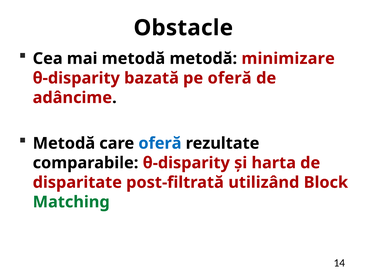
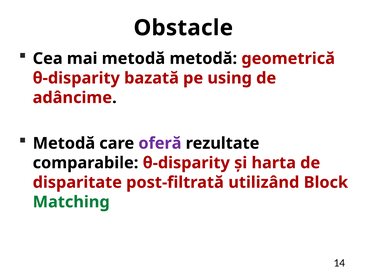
minimizare: minimizare -> geometrică (288, 59)
pe oferă: oferă -> using (230, 78)
oferă colour: blue -> purple (160, 143)
